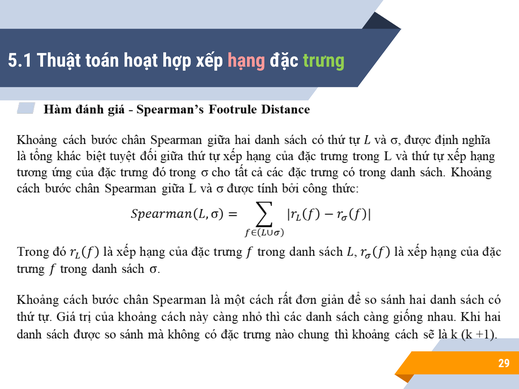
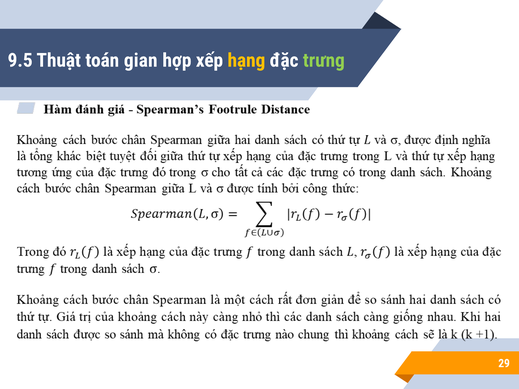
5.1: 5.1 -> 9.5 (20, 60)
hoạt: hoạt -> gian (141, 60)
hạng colour: pink -> yellow (246, 60)
